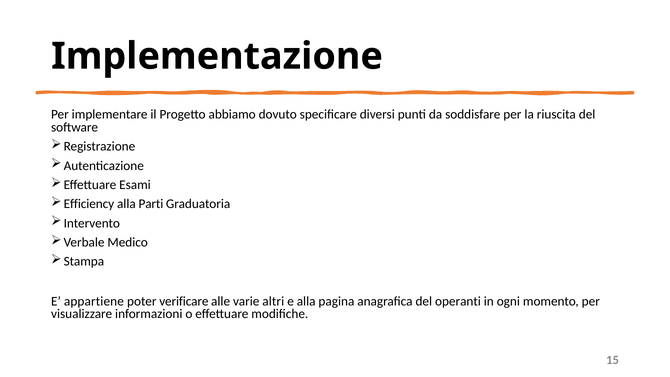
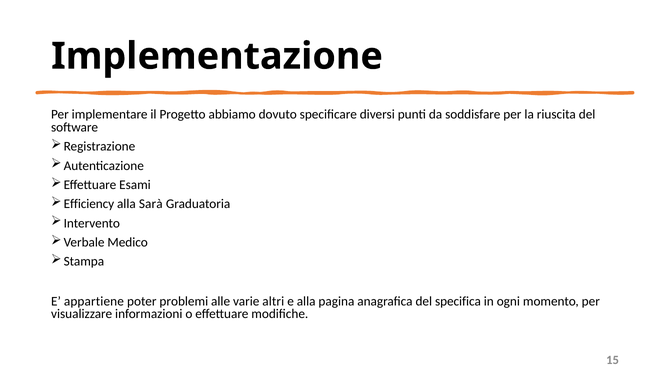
Parti: Parti -> Sarà (151, 204)
verificare: verificare -> problemi (184, 301)
operanti: operanti -> specifica (458, 301)
